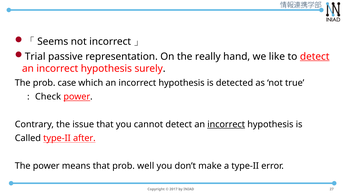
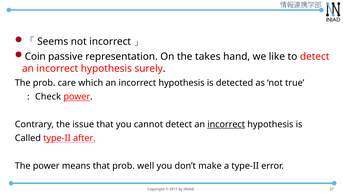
Trial: Trial -> Coin (35, 56)
really: really -> takes (208, 56)
detect underline: present -> none (315, 56)
case: case -> care (67, 83)
